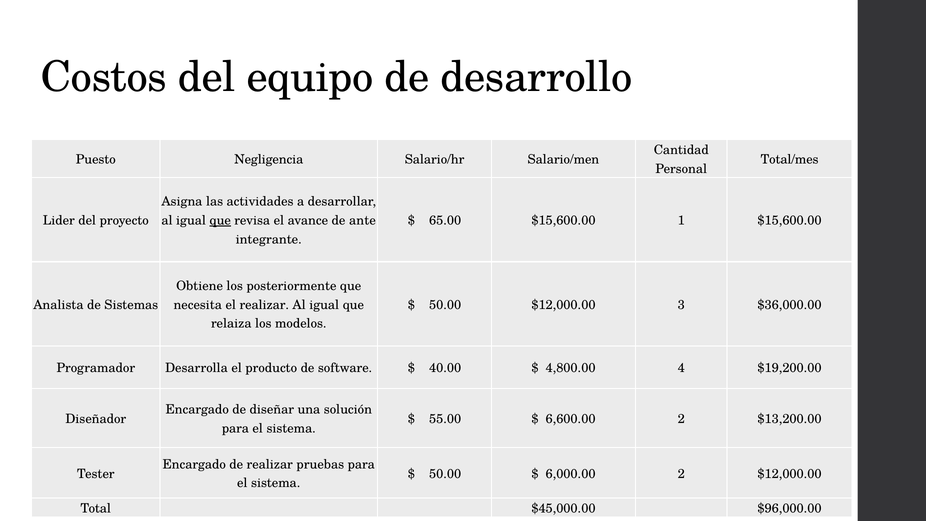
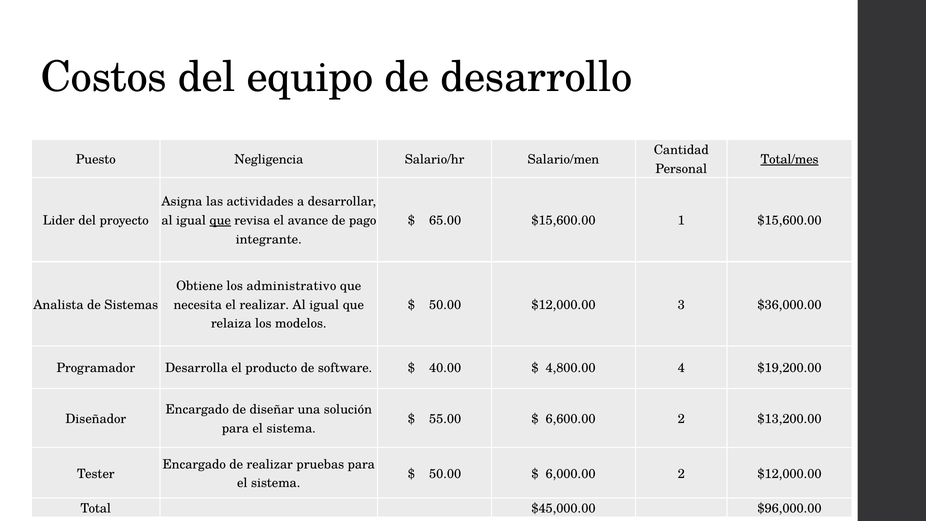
Total/mes underline: none -> present (790, 159)
ante: ante -> pago (363, 221)
posteriormente: posteriormente -> administrativo (291, 286)
